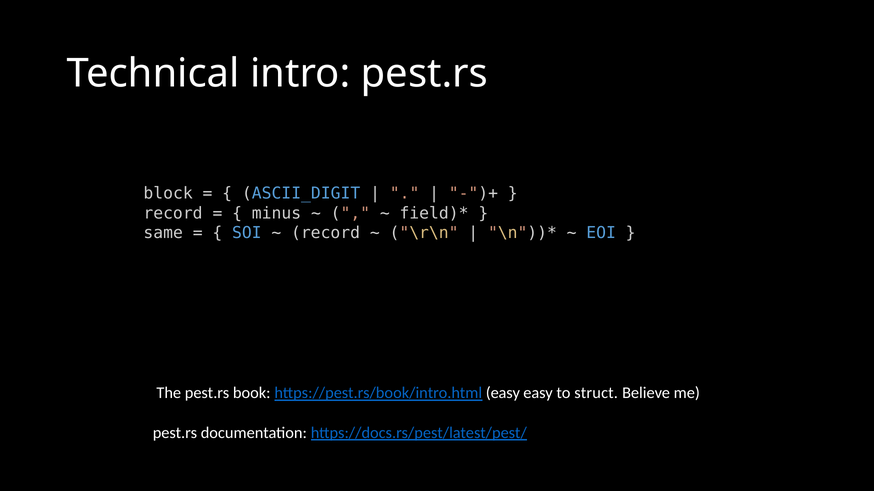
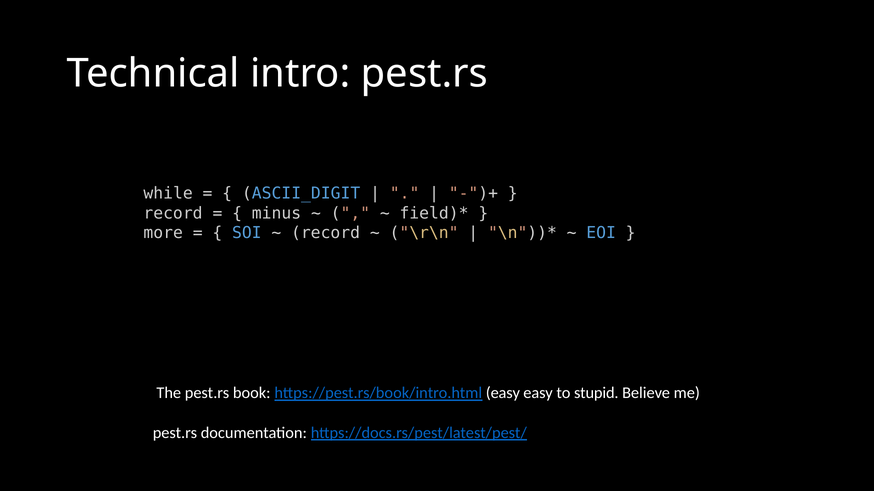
block: block -> while (168, 194)
same: same -> more (163, 233)
struct: struct -> stupid (596, 394)
